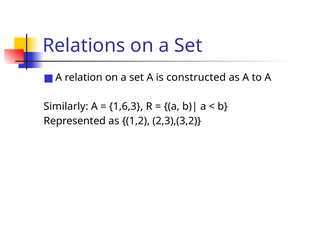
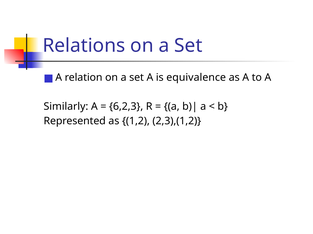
constructed: constructed -> equivalence (196, 78)
1,6,3: 1,6,3 -> 6,2,3 (126, 107)
2,3),(3,2: 2,3),(3,2 -> 2,3),(1,2 (177, 121)
